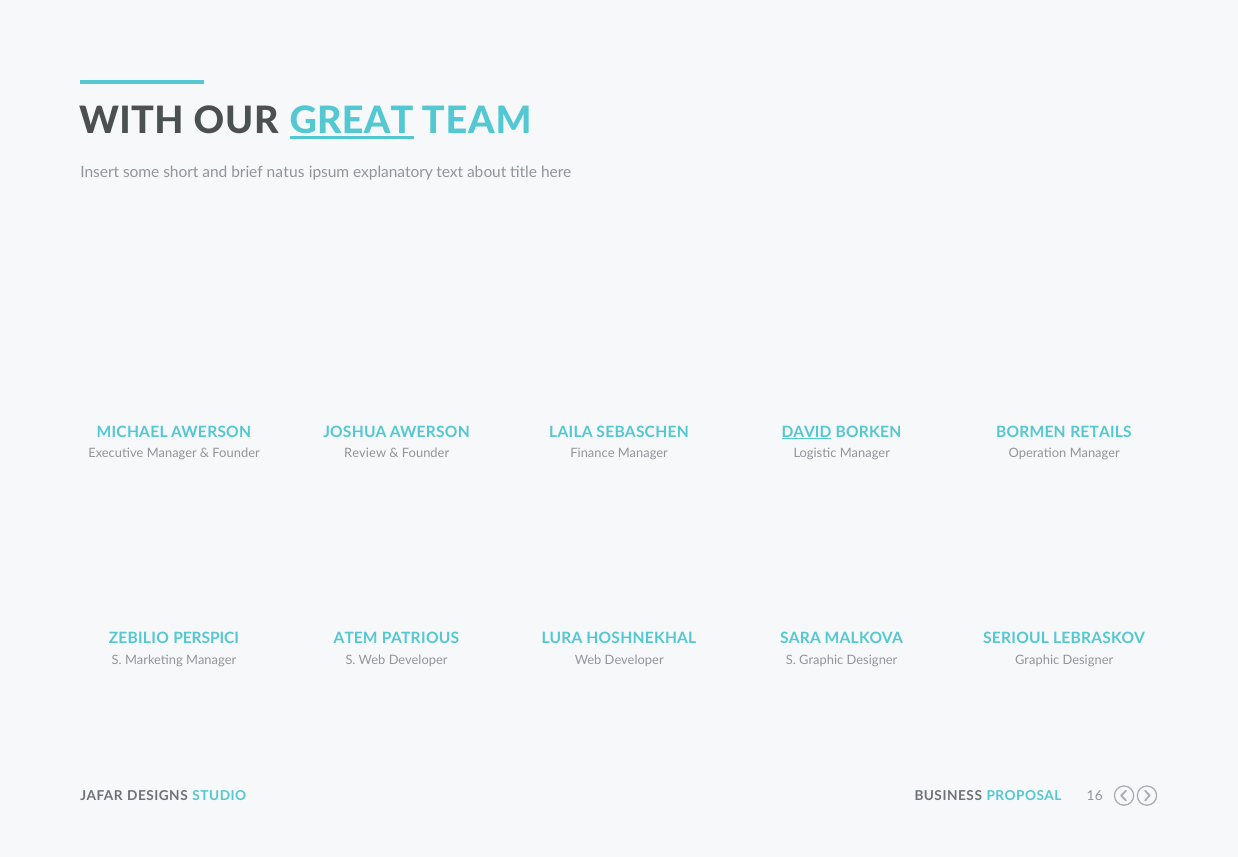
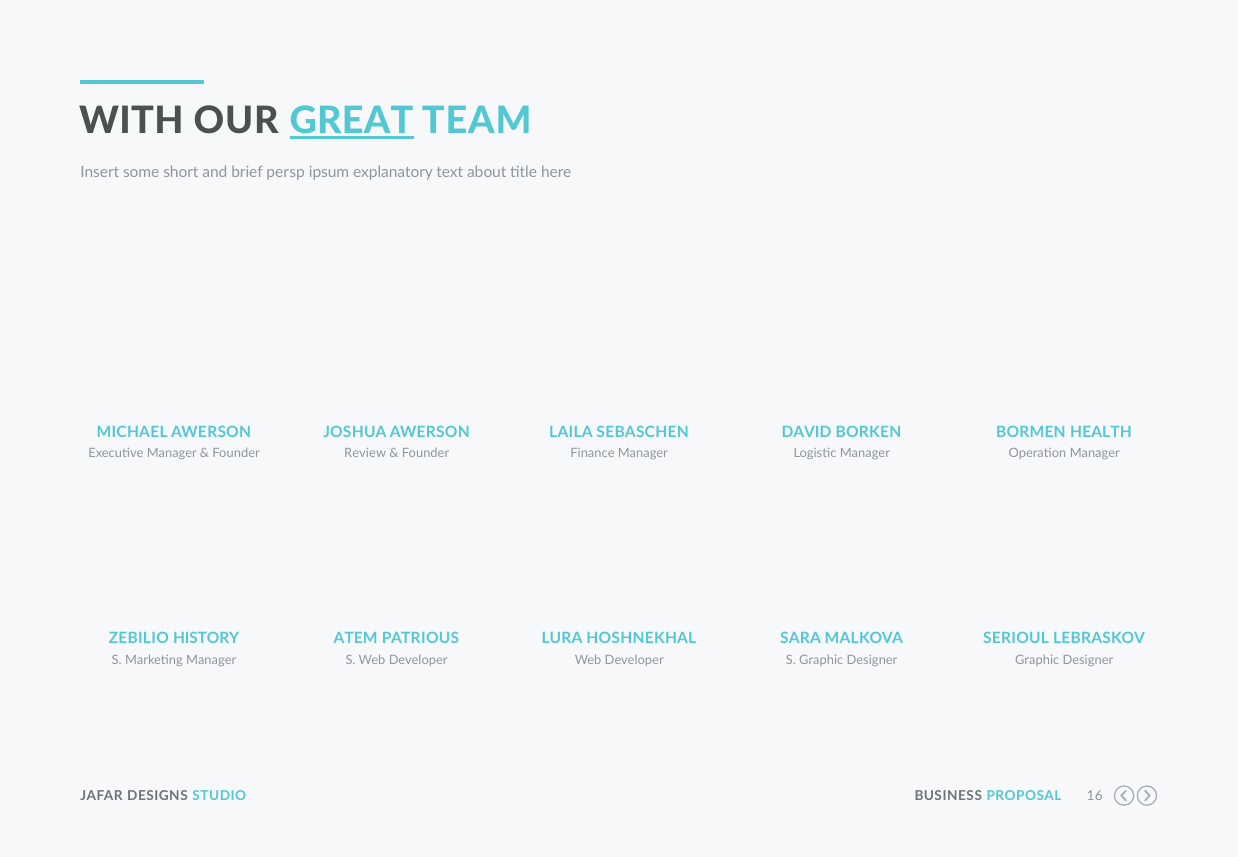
natus: natus -> persp (286, 172)
DAVID underline: present -> none (807, 432)
RETAILS: RETAILS -> HEALTH (1101, 432)
PERSPICI: PERSPICI -> HISTORY (206, 638)
